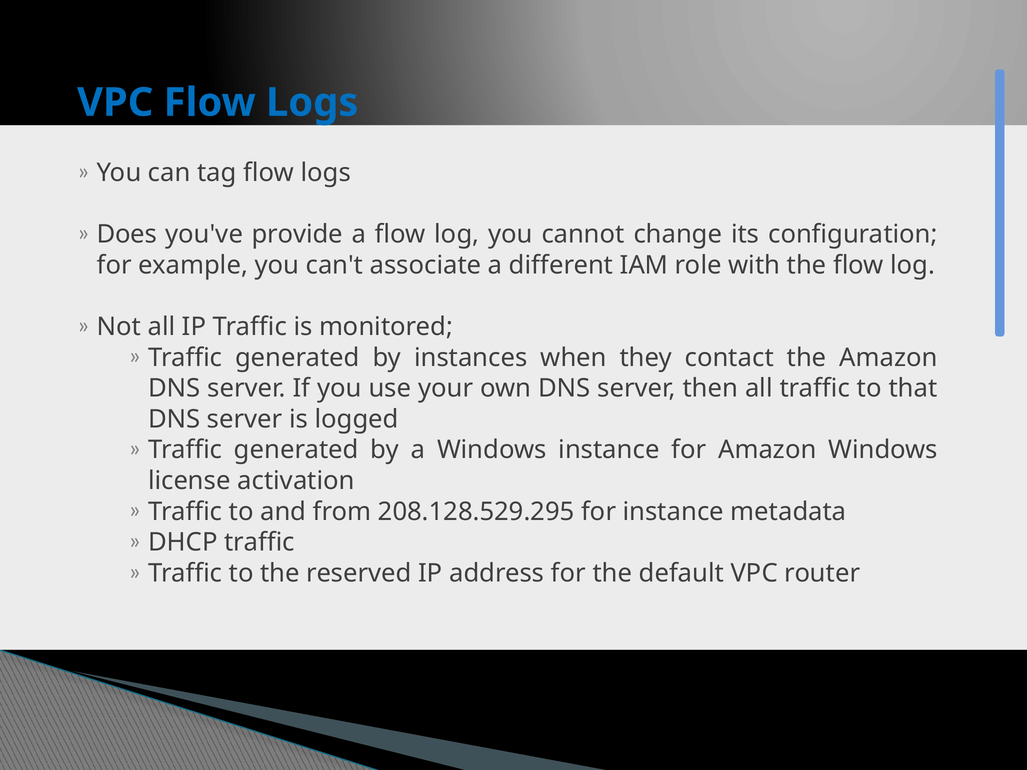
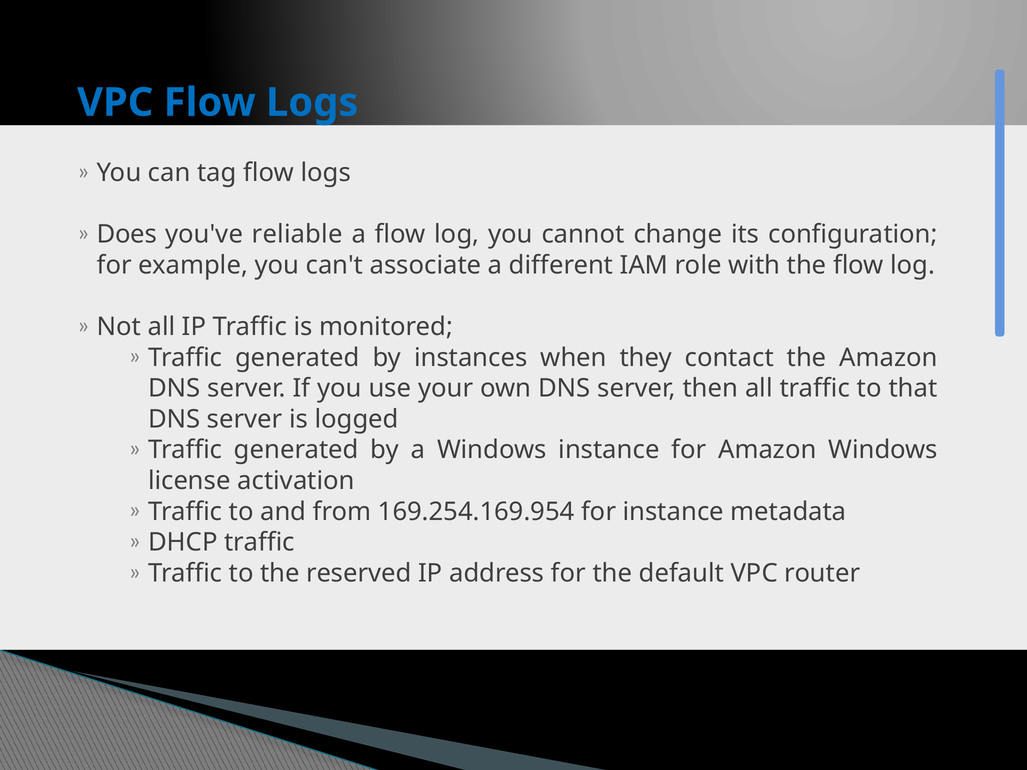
provide: provide -> reliable (297, 234)
208.128.529.295: 208.128.529.295 -> 169.254.169.954 (476, 512)
